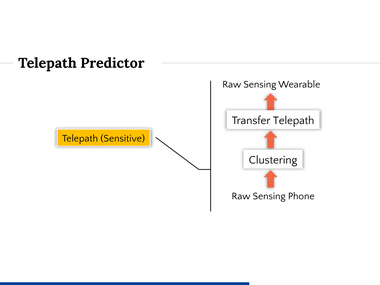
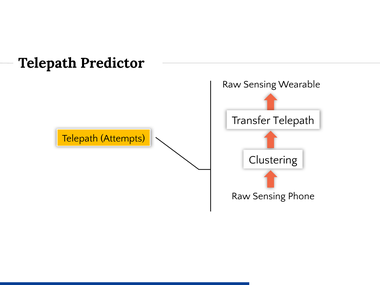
Sensitive: Sensitive -> Attempts (123, 138)
